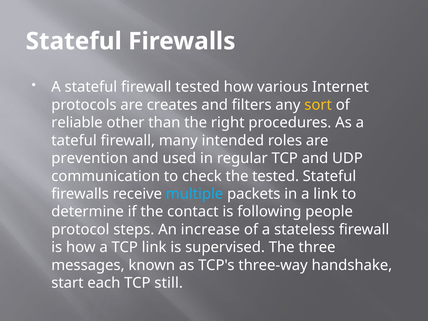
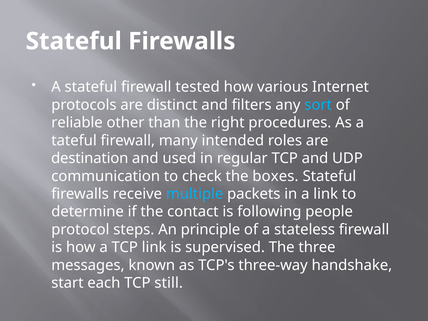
creates: creates -> distinct (172, 105)
sort colour: yellow -> light blue (318, 105)
prevention: prevention -> destination (90, 158)
the tested: tested -> boxes (275, 176)
increase: increase -> principle (210, 230)
